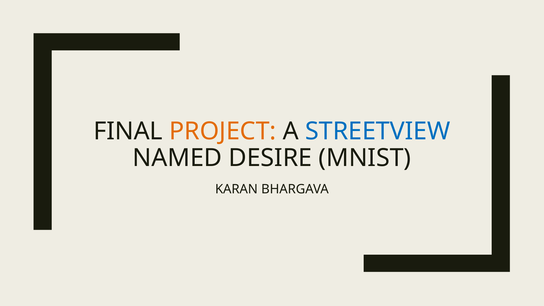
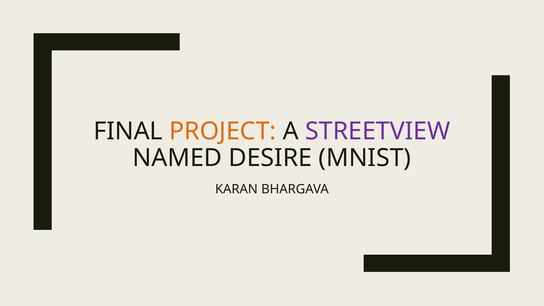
STREETVIEW colour: blue -> purple (378, 131)
